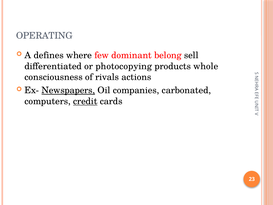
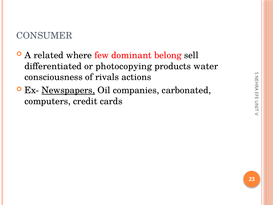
OPERATING: OPERATING -> CONSUMER (44, 36)
defines: defines -> related (49, 55)
whole: whole -> water (206, 66)
credit underline: present -> none (85, 101)
